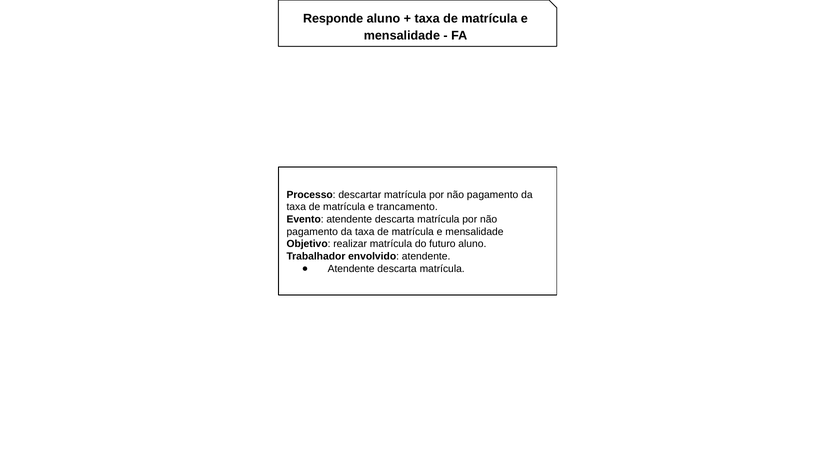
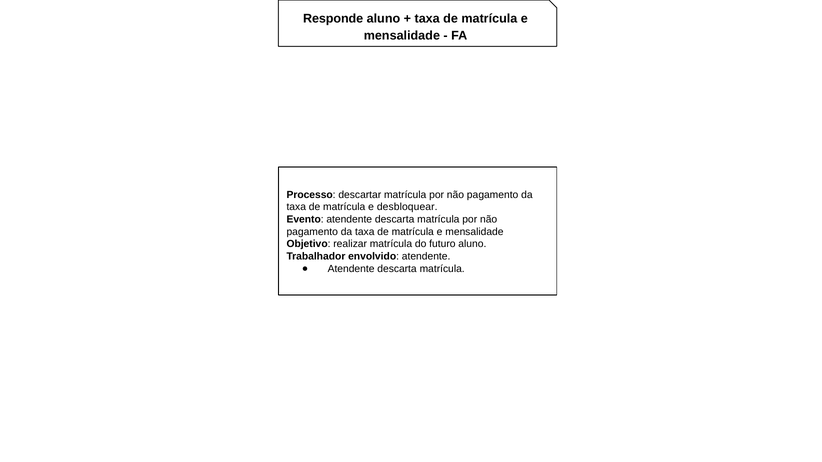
trancamento: trancamento -> desbloquear (407, 207)
